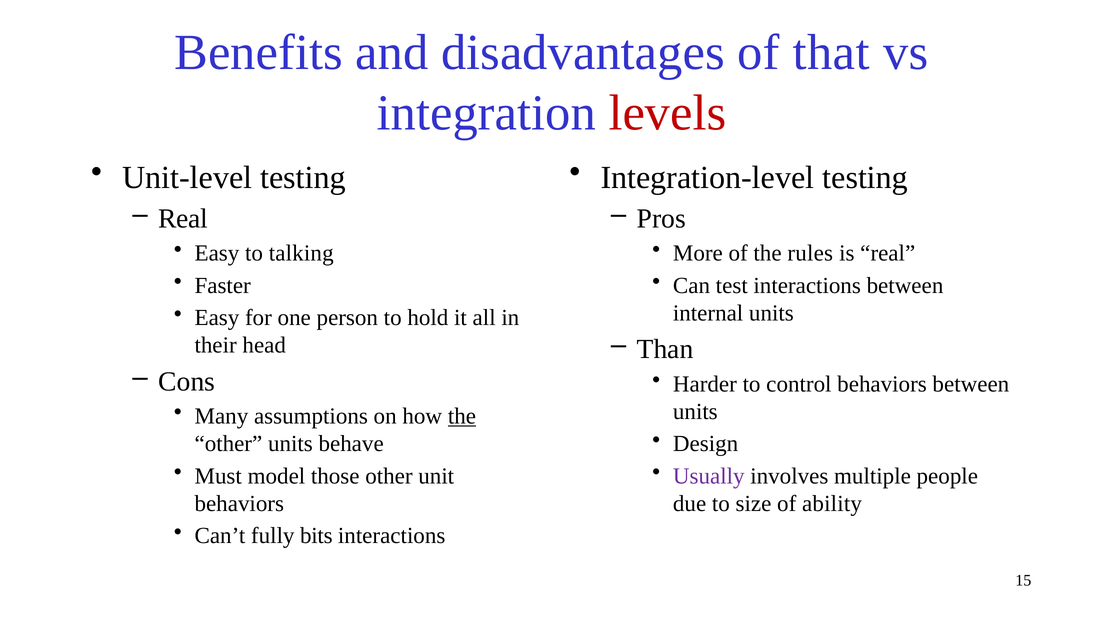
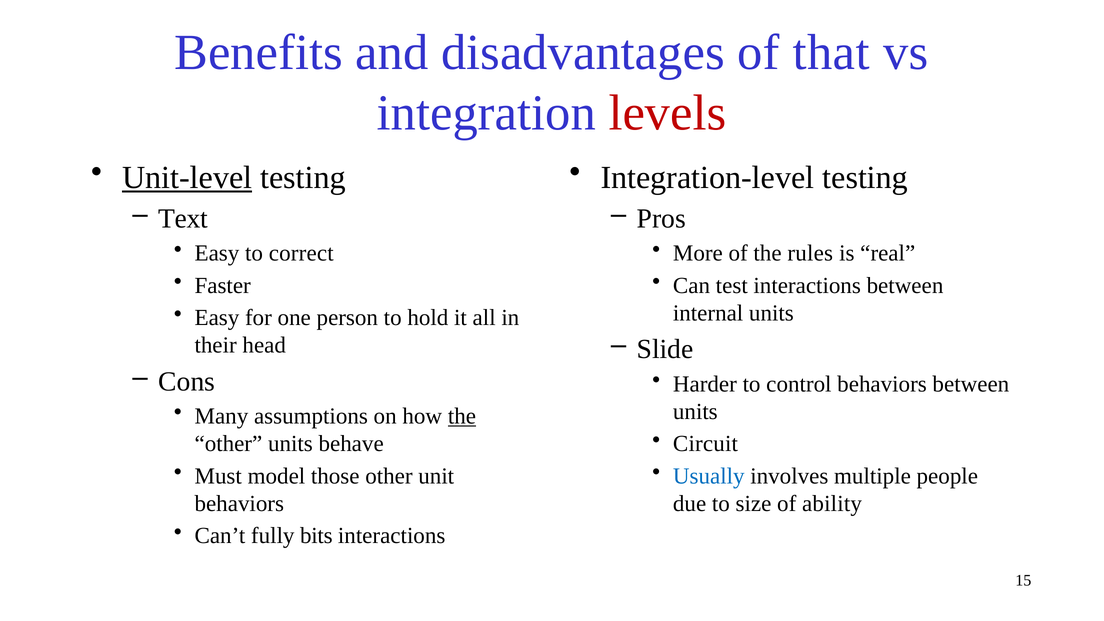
Unit-level underline: none -> present (187, 178)
Real: Real -> Text (183, 219)
talking: talking -> correct (301, 253)
Than: Than -> Slide (665, 349)
Design: Design -> Circuit (705, 444)
Usually colour: purple -> blue (709, 476)
